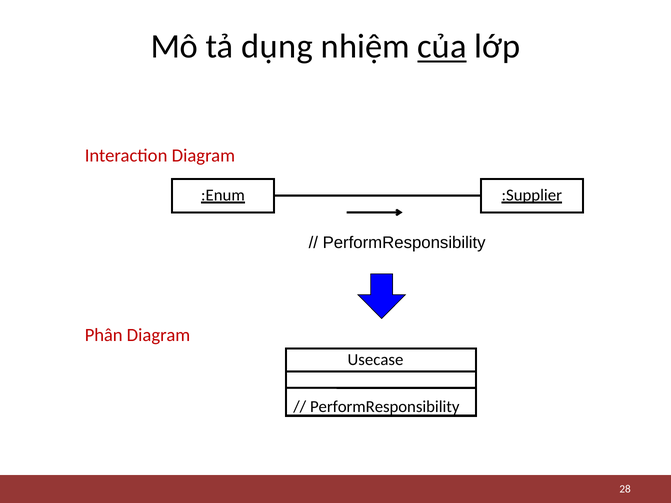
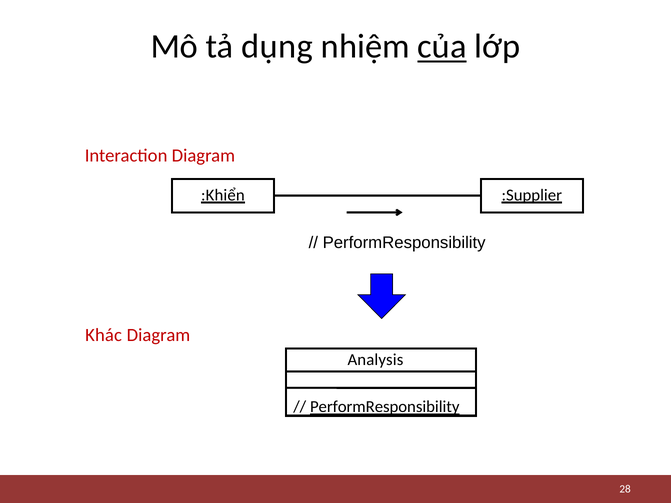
:Enum: :Enum -> :Khiển (223, 195)
Phân: Phân -> Khác (104, 335)
Usecase: Usecase -> Analysis (375, 360)
PerformResponsibility underline: none -> present (385, 407)
